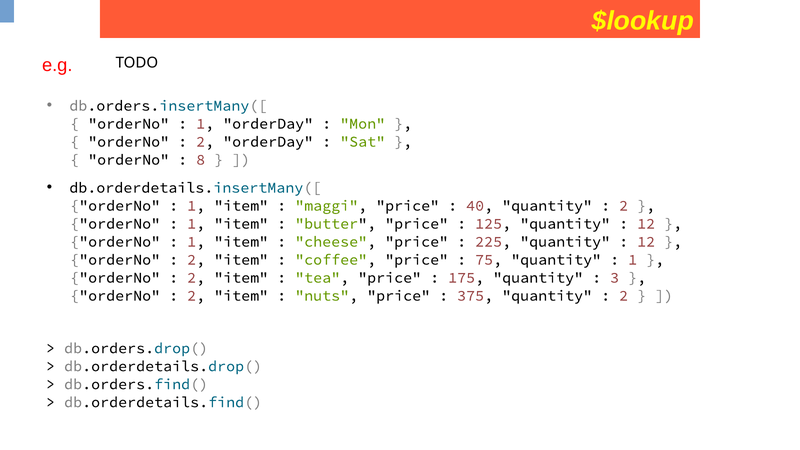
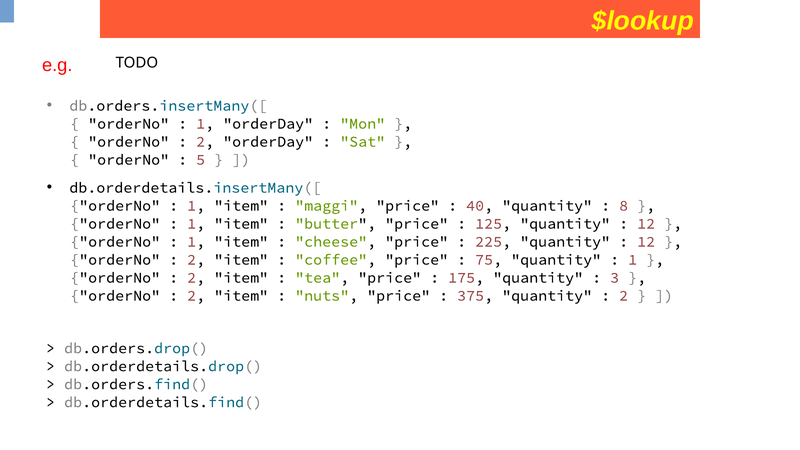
8: 8 -> 5 (201, 160)
2: 2 -> 8 (624, 206)
